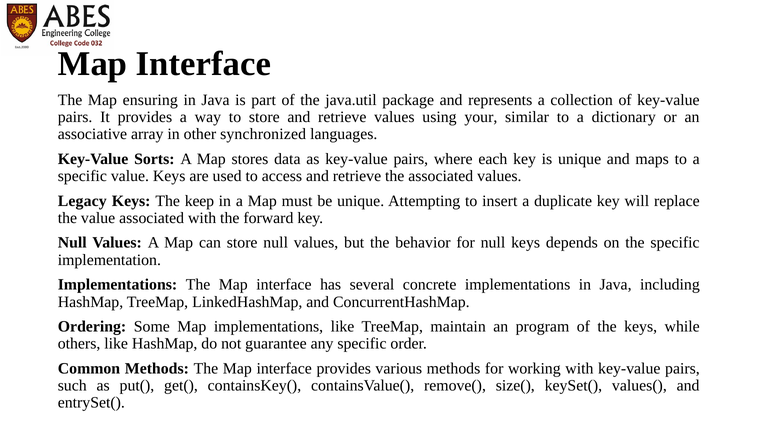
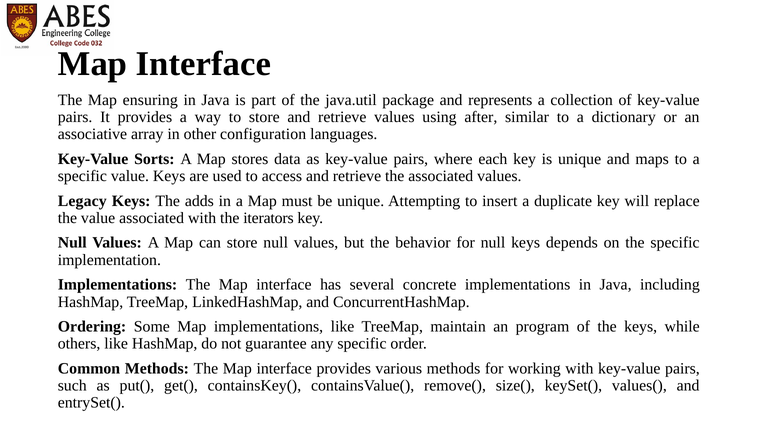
your: your -> after (481, 117)
synchronized: synchronized -> configuration (263, 134)
keep: keep -> adds (199, 201)
forward: forward -> iterators (268, 218)
